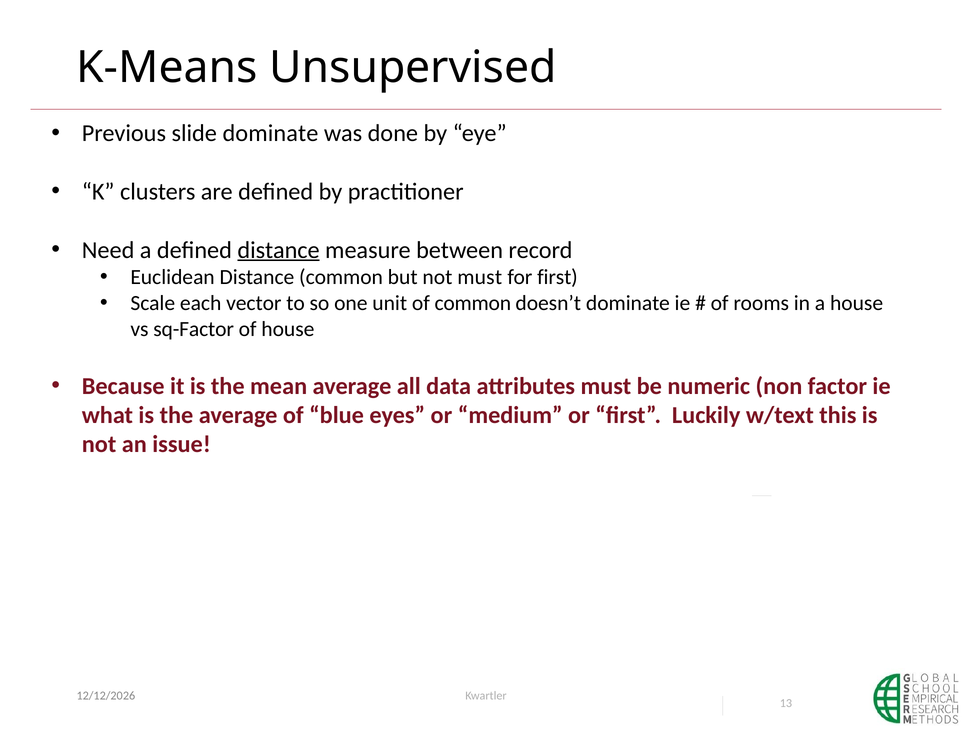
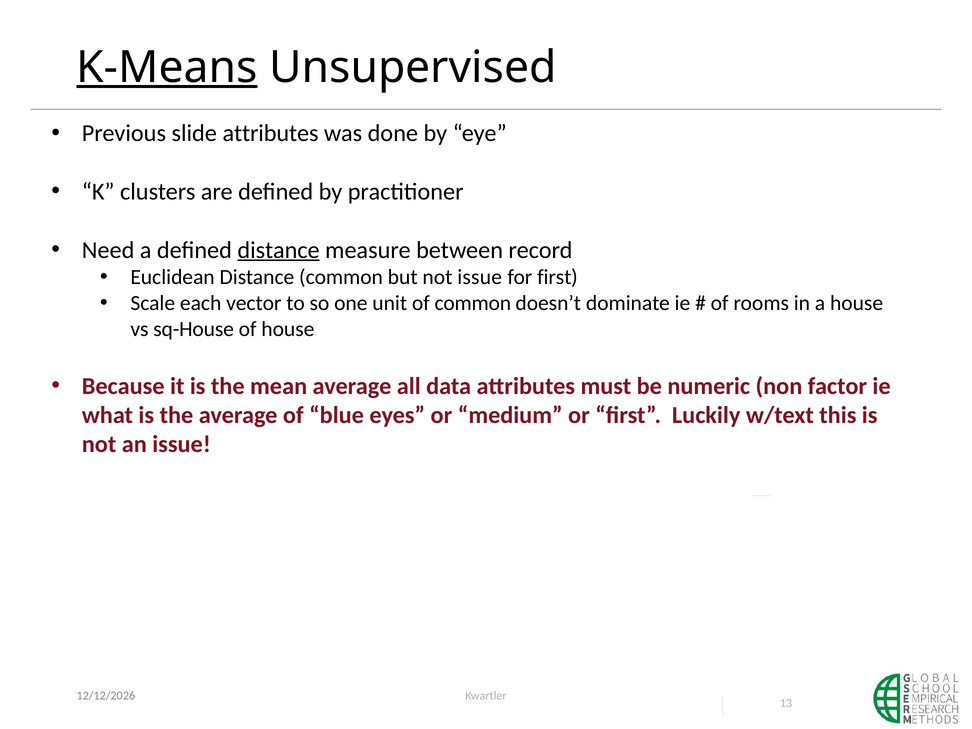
K-Means underline: none -> present (167, 67)
slide dominate: dominate -> attributes (271, 133)
not must: must -> issue (480, 277)
sq-Factor: sq-Factor -> sq-House (194, 329)
